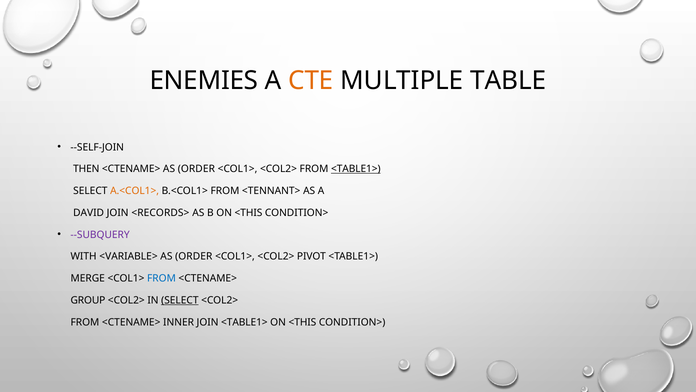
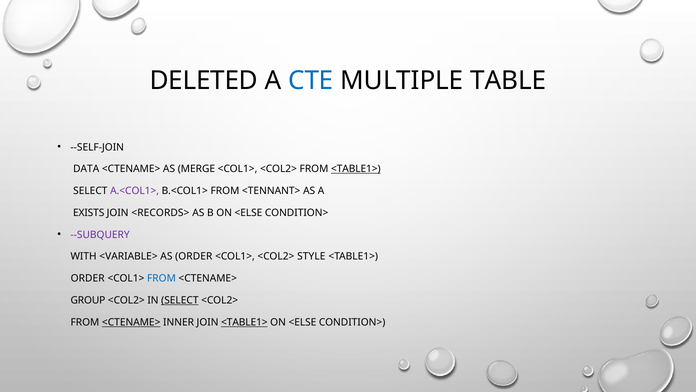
ENEMIES: ENEMIES -> DELETED (204, 81)
CTE colour: orange -> blue (311, 81)
THEN: THEN -> DATA (86, 169)
<CTENAME> AS ORDER: ORDER -> MERGE (196, 169)
A.<COL1> colour: orange -> purple (135, 191)
DAVID: DAVID -> EXISTS (89, 213)
B ON <THIS: <THIS -> <ELSE (248, 213)
PIVOT: PIVOT -> STYLE (311, 256)
MERGE: MERGE -> ORDER (88, 278)
<CTENAME> underline: none -> present (131, 322)
<TABLE1> underline: none -> present (244, 322)
<THIS: <THIS -> <ELSE (302, 322)
